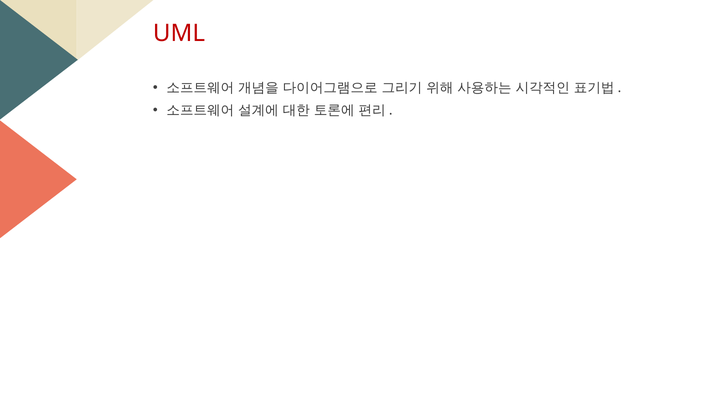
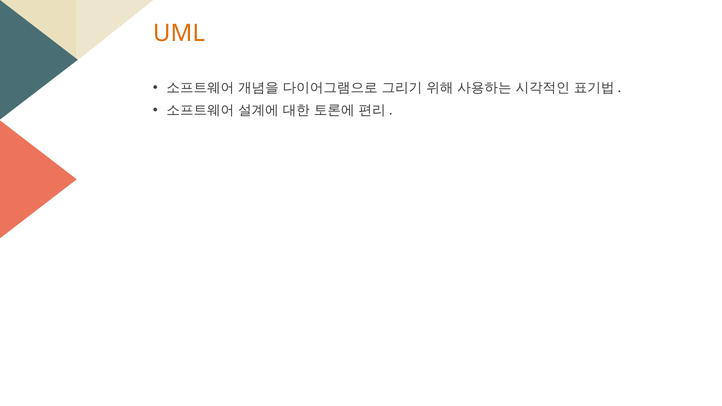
UML colour: red -> orange (179, 33)
